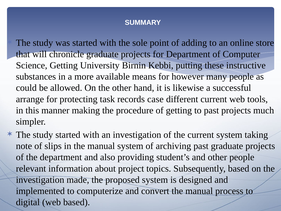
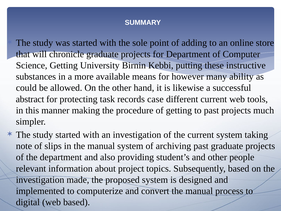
many people: people -> ability (241, 77)
arrange: arrange -> abstract (30, 99)
